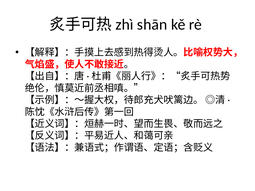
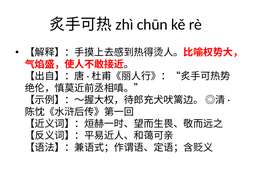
shān: shān -> chūn (152, 25)
